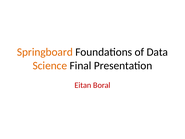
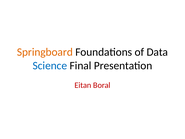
Science colour: orange -> blue (50, 66)
